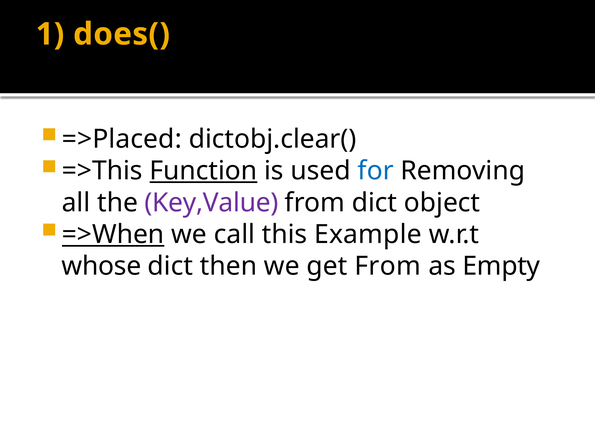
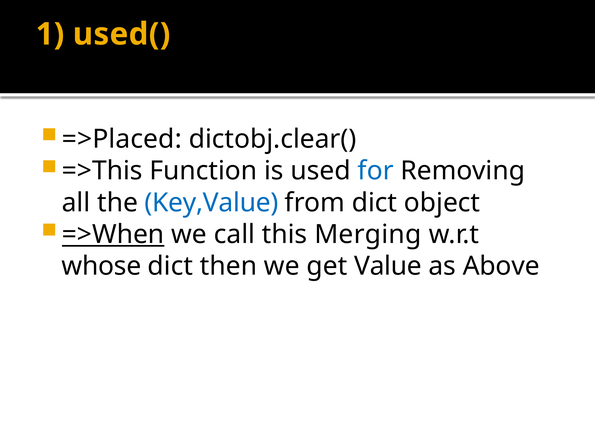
does(: does( -> used( (122, 34)
Function underline: present -> none (203, 171)
Key,Value colour: purple -> blue (211, 203)
Example: Example -> Merging (368, 234)
get From: From -> Value (388, 266)
Empty: Empty -> Above (501, 266)
